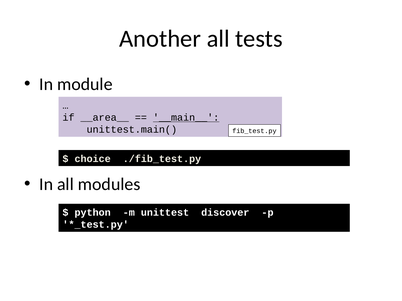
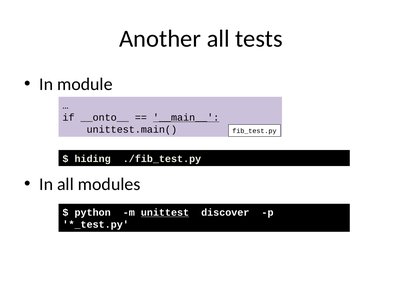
__area__: __area__ -> __onto__ (105, 118)
choice: choice -> hiding (93, 159)
unittest underline: none -> present (165, 213)
